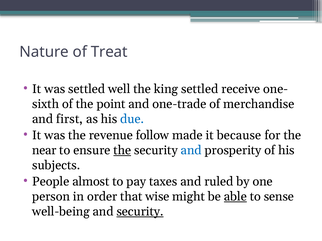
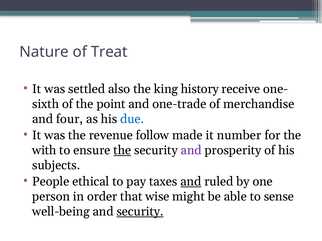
well: well -> also (119, 89)
king settled: settled -> history (200, 89)
first: first -> four (70, 119)
because: because -> number (239, 135)
near: near -> with (44, 150)
and colour: blue -> purple (191, 150)
almost: almost -> ethical (91, 182)
and underline: none -> present (191, 182)
able underline: present -> none (235, 197)
